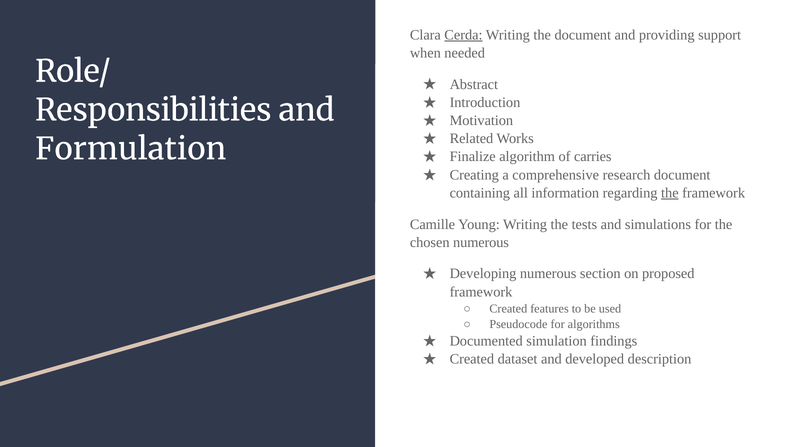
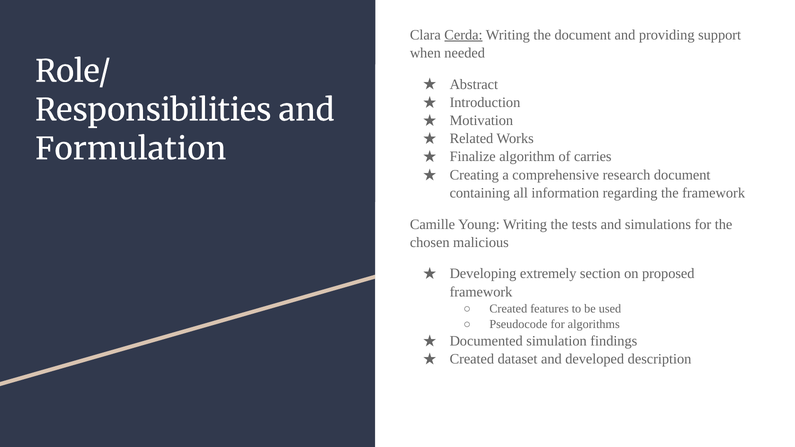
the underline: present -> none (670, 193)
chosen numerous: numerous -> malicious (481, 243)
Developing numerous: numerous -> extremely (548, 274)
